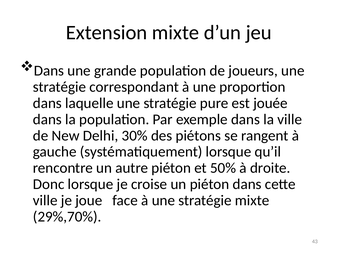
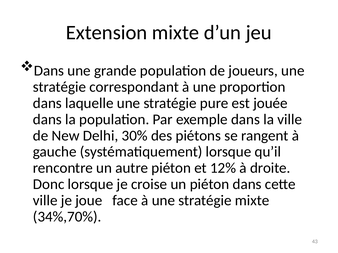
50%: 50% -> 12% (223, 168)
29%,70%: 29%,70% -> 34%,70% (67, 217)
